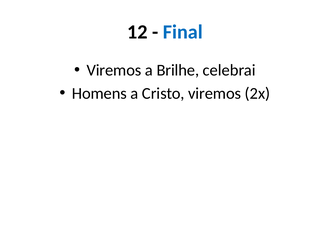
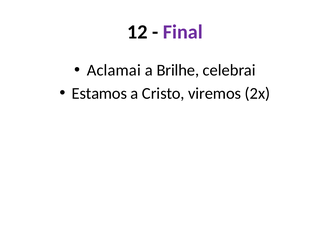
Final colour: blue -> purple (183, 32)
Viremos: Viremos -> Aclamai (114, 70)
Homens: Homens -> Estamos (99, 94)
